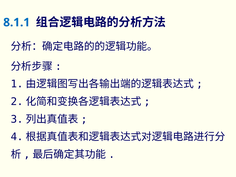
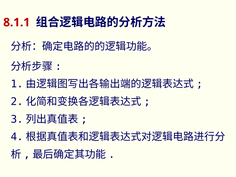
8.1.1 colour: blue -> red (17, 22)
